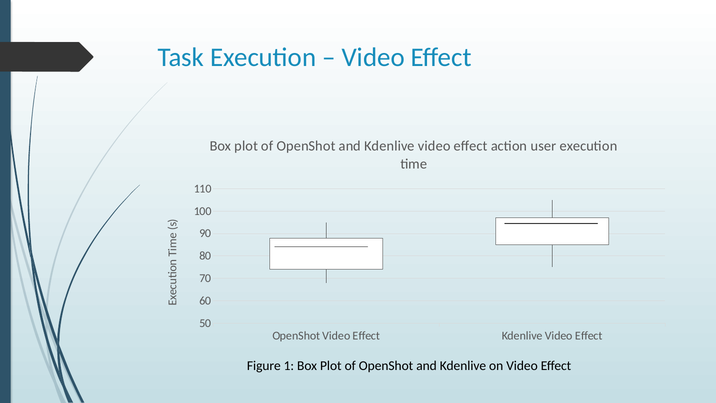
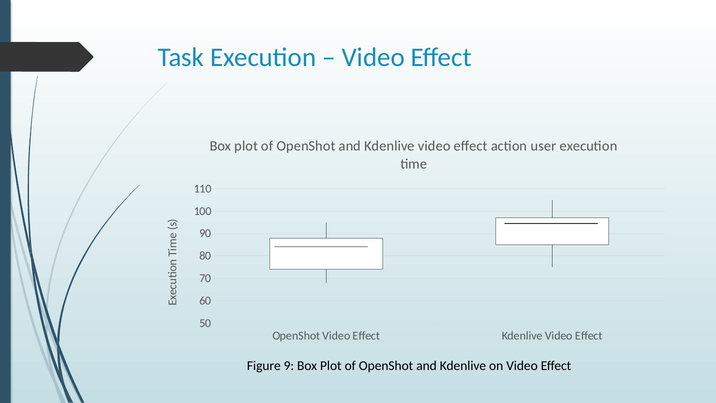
1: 1 -> 9 (289, 366)
